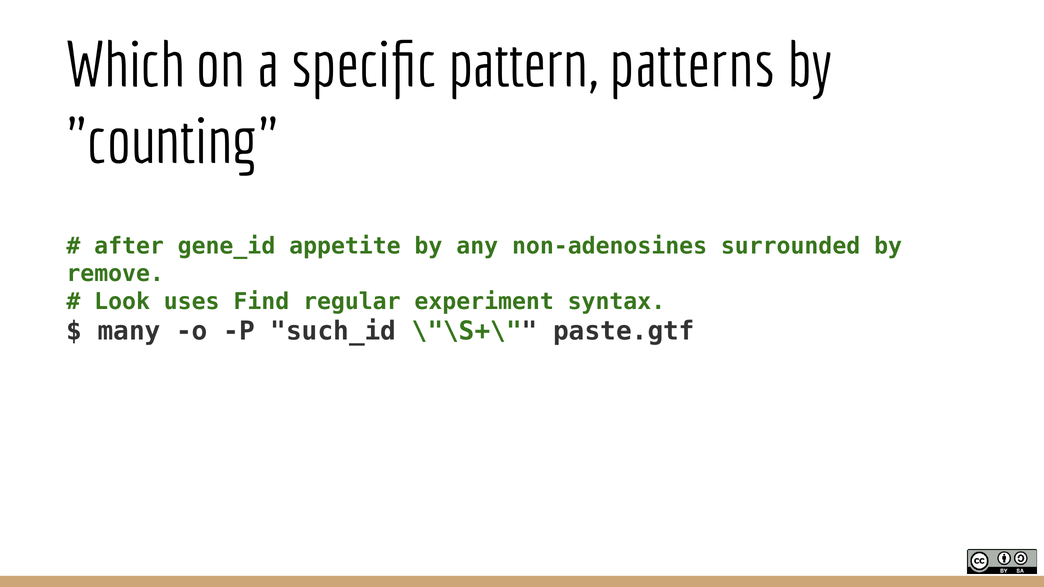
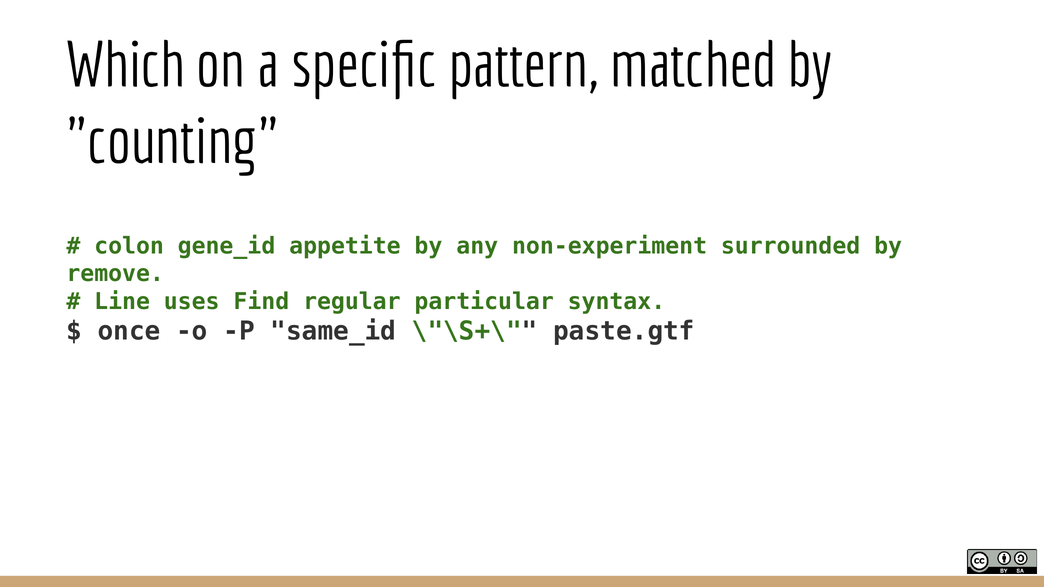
patterns: patterns -> matched (693, 66)
after: after -> colon (129, 246)
non-adenosines: non-adenosines -> non-experiment (610, 246)
Look: Look -> Line (122, 302)
experiment: experiment -> particular (484, 302)
many: many -> once (129, 331)
such_id: such_id -> same_id (333, 331)
